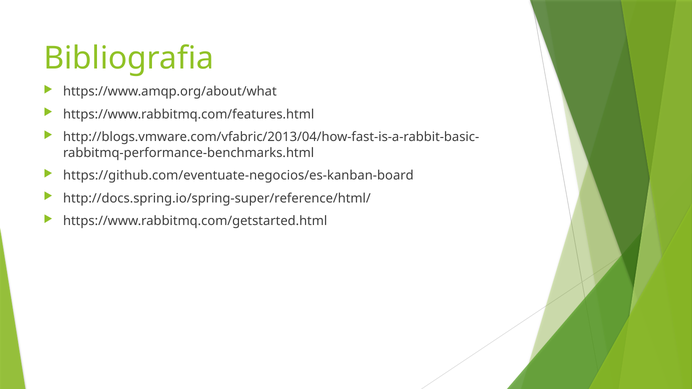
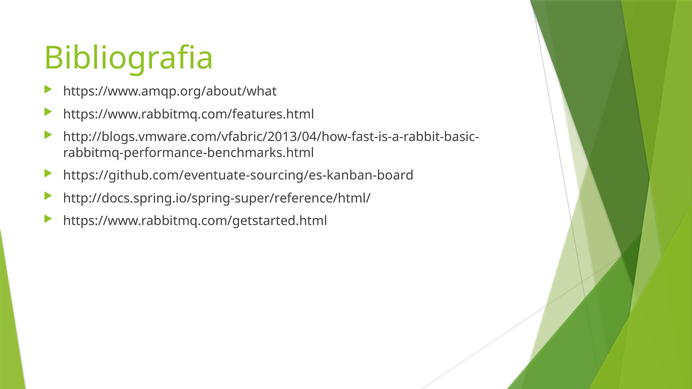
https://github.com/eventuate-negocios/es-kanban-board: https://github.com/eventuate-negocios/es-kanban-board -> https://github.com/eventuate-sourcing/es-kanban-board (238, 176)
